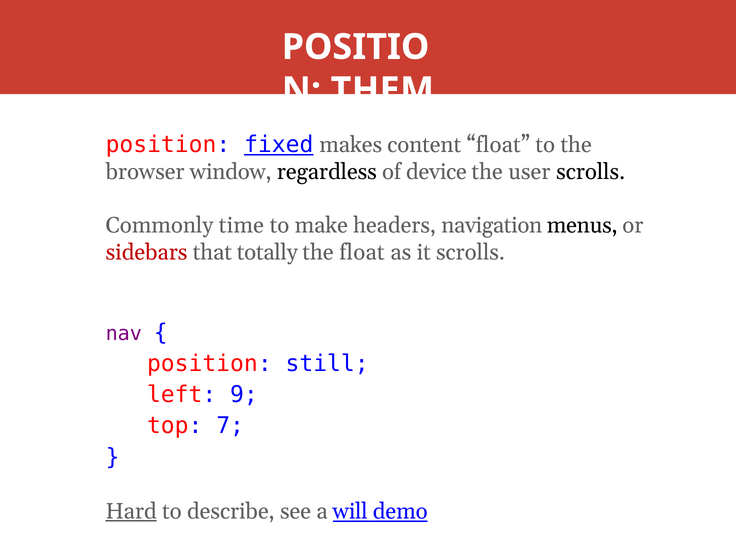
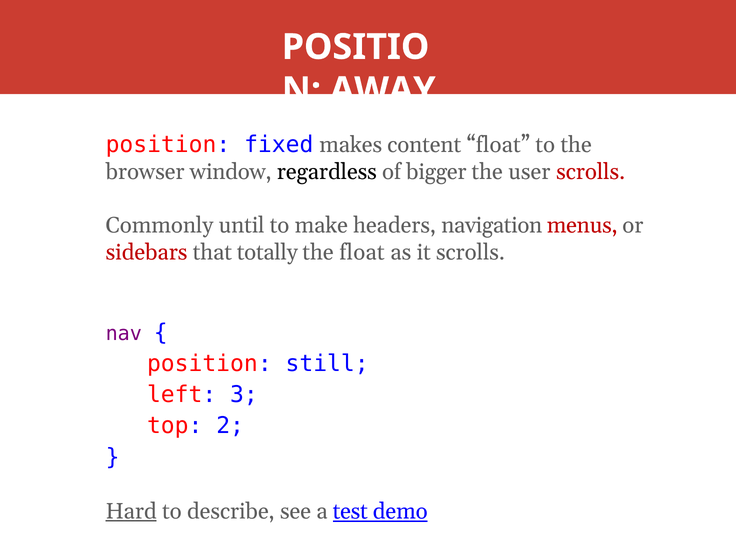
THEM: THEM -> AWAY (383, 90)
fixed underline: present -> none (279, 145)
device: device -> bigger (436, 172)
scrolls colour: black -> red (591, 172)
time: time -> until (242, 225)
menus colour: black -> red (582, 225)
9: 9 -> 3 (244, 395)
7: 7 -> 2 (230, 426)
will: will -> test (350, 511)
